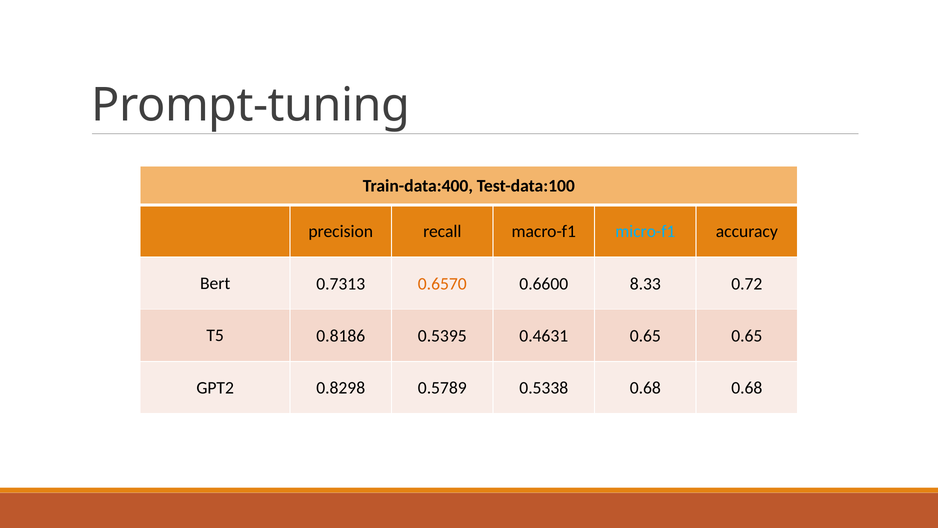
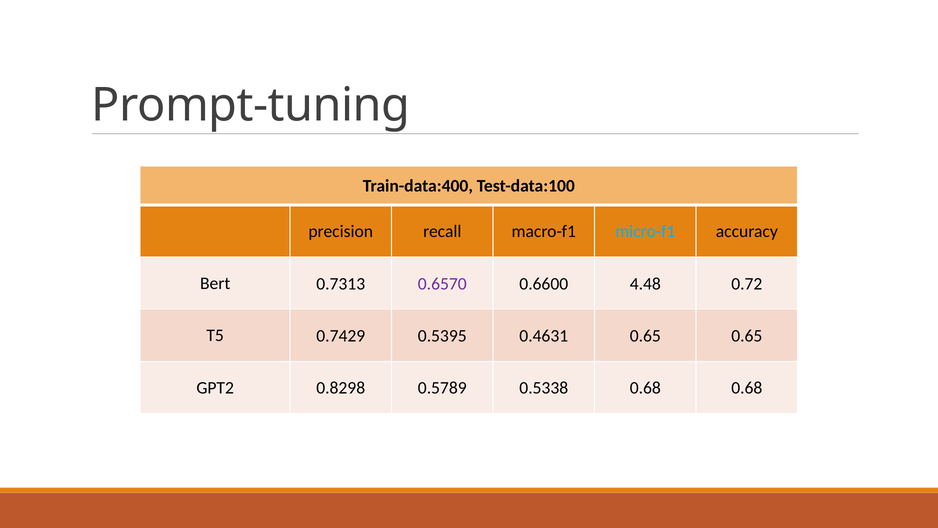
0.6570 colour: orange -> purple (442, 284)
8.33: 8.33 -> 4.48 (645, 284)
0.8186: 0.8186 -> 0.7429 (341, 336)
